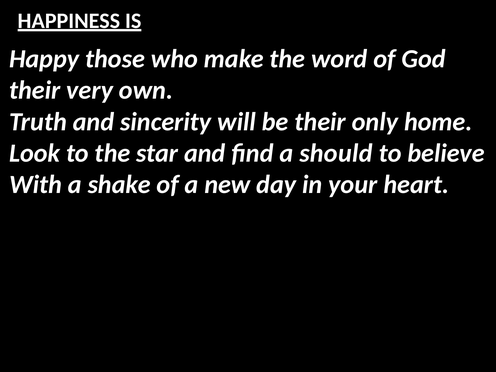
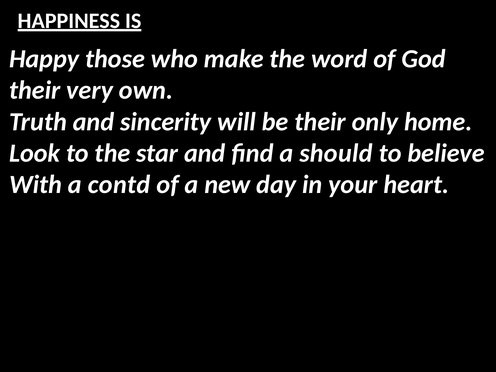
shake: shake -> contd (119, 185)
